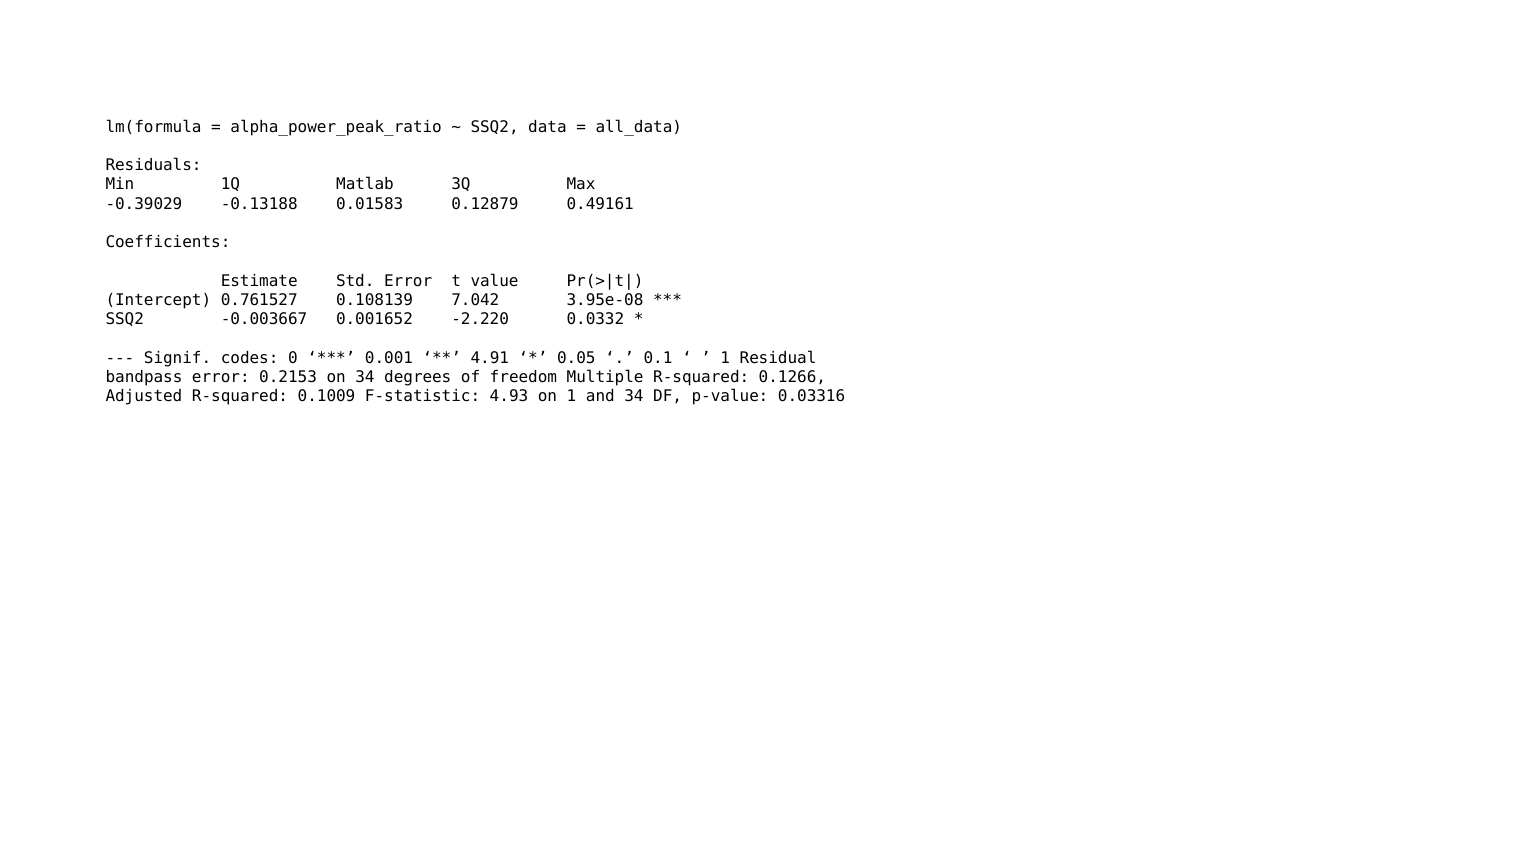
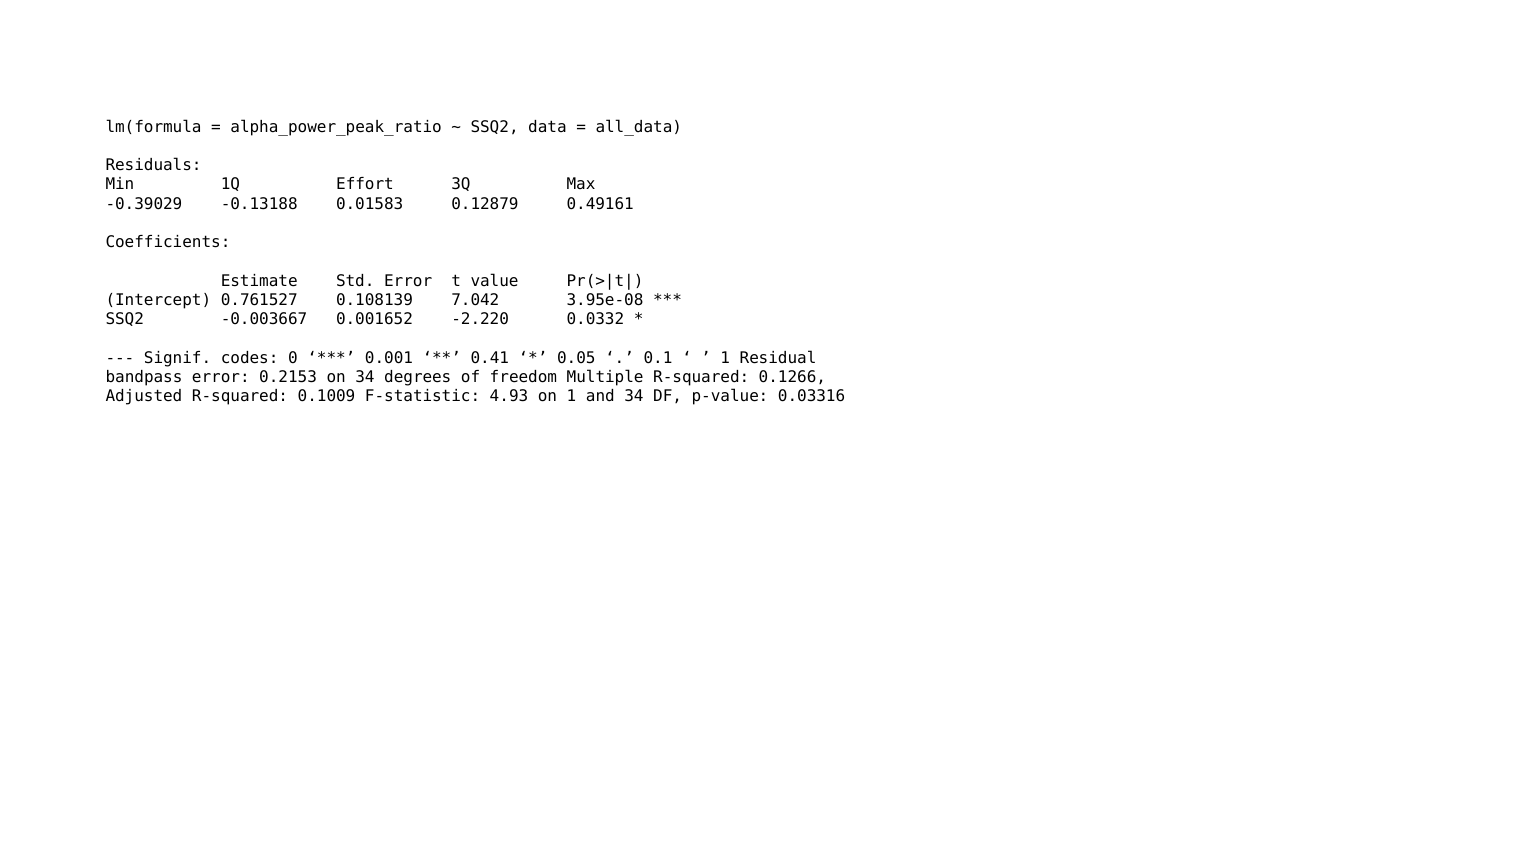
Matlab: Matlab -> Effort (365, 185)
4.91: 4.91 -> 0.41 (490, 358)
